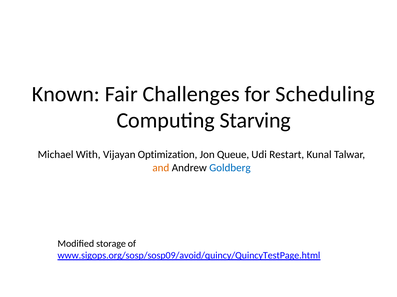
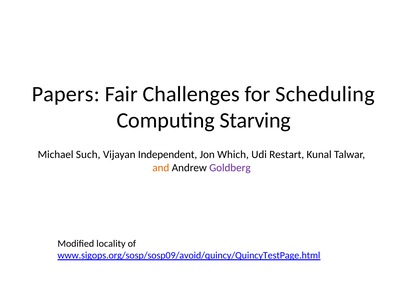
Known: Known -> Papers (66, 94)
With: With -> Such (88, 155)
Optimization: Optimization -> Independent (168, 155)
Queue: Queue -> Which (233, 155)
Goldberg colour: blue -> purple (230, 168)
storage: storage -> locality (111, 244)
